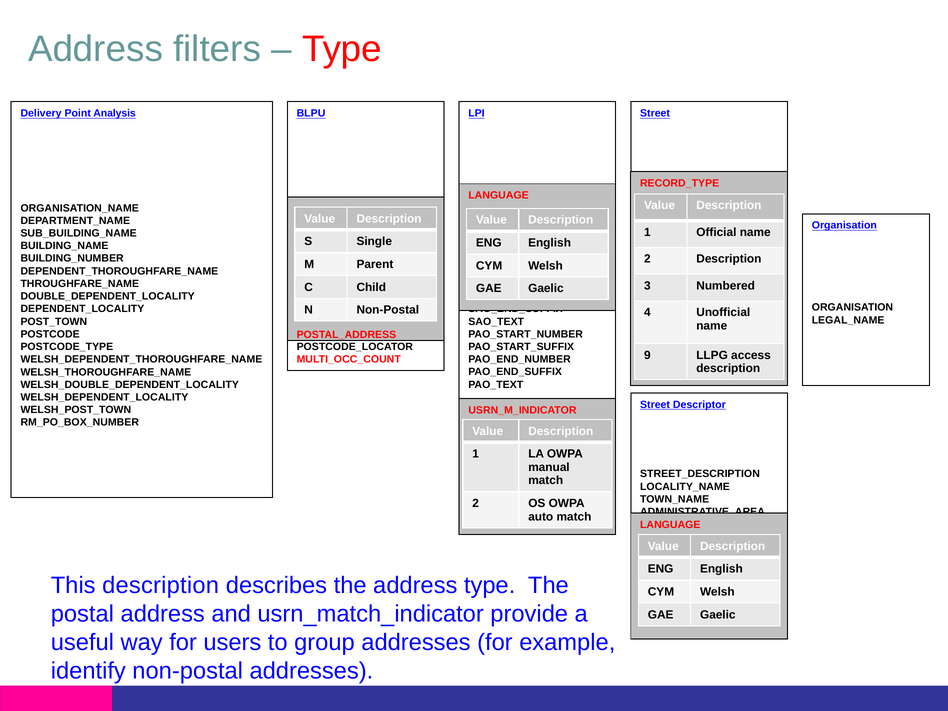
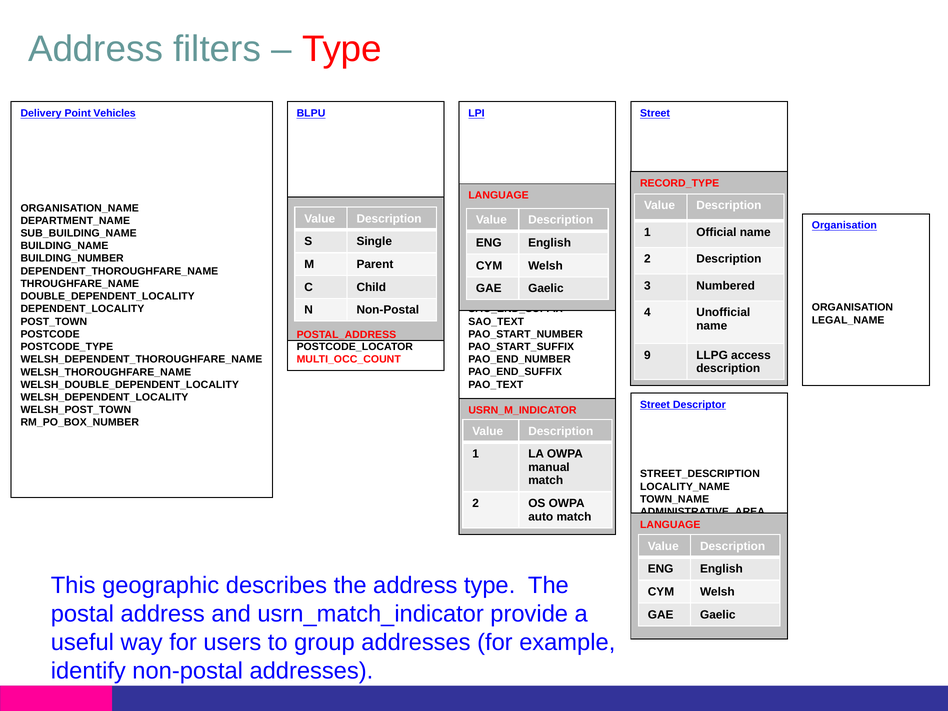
Analysis: Analysis -> Vehicles (115, 113)
This description: description -> geographic (161, 585)
